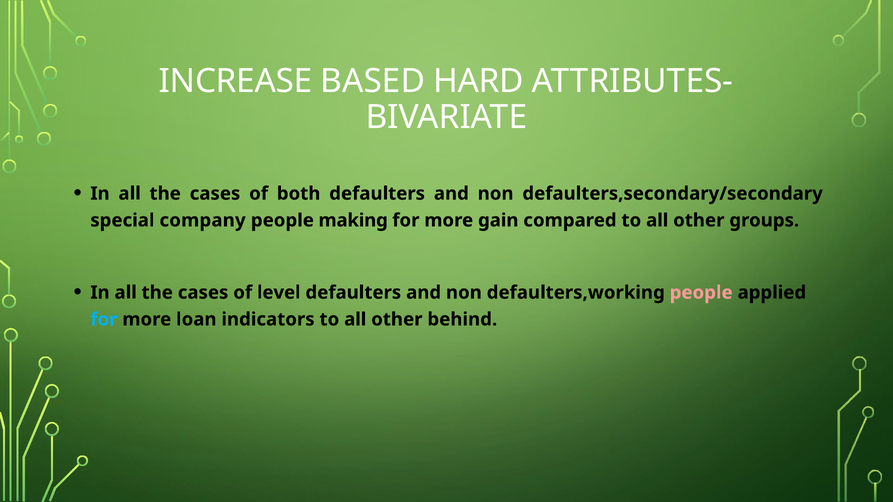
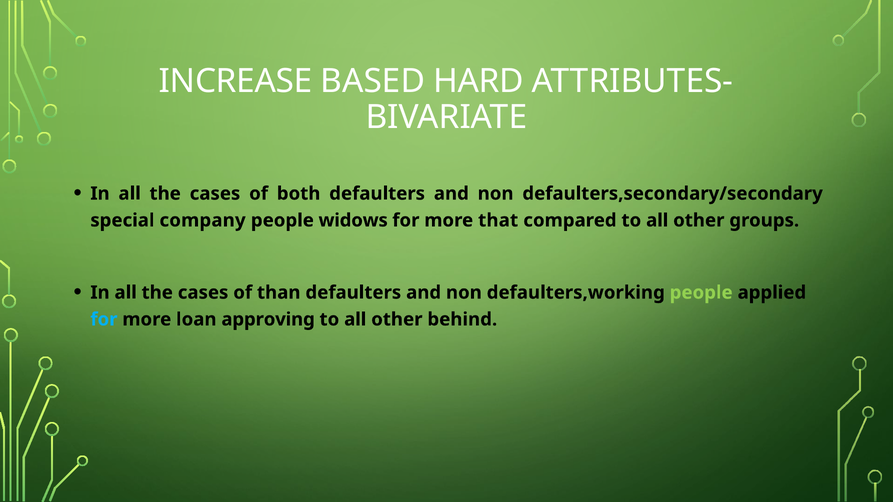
making: making -> widows (353, 220)
gain: gain -> that (498, 220)
level: level -> than (279, 293)
people colour: pink -> light green (701, 293)
indicators: indicators -> approving (268, 320)
